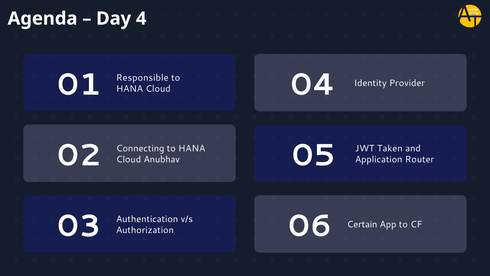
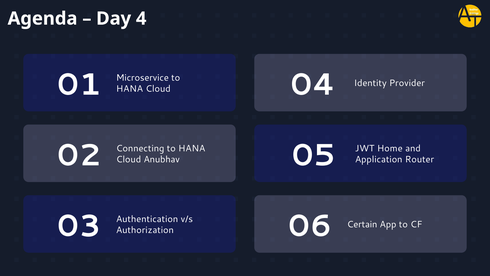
Responsible: Responsible -> Microservice (142, 78)
Taken: Taken -> Home (390, 148)
